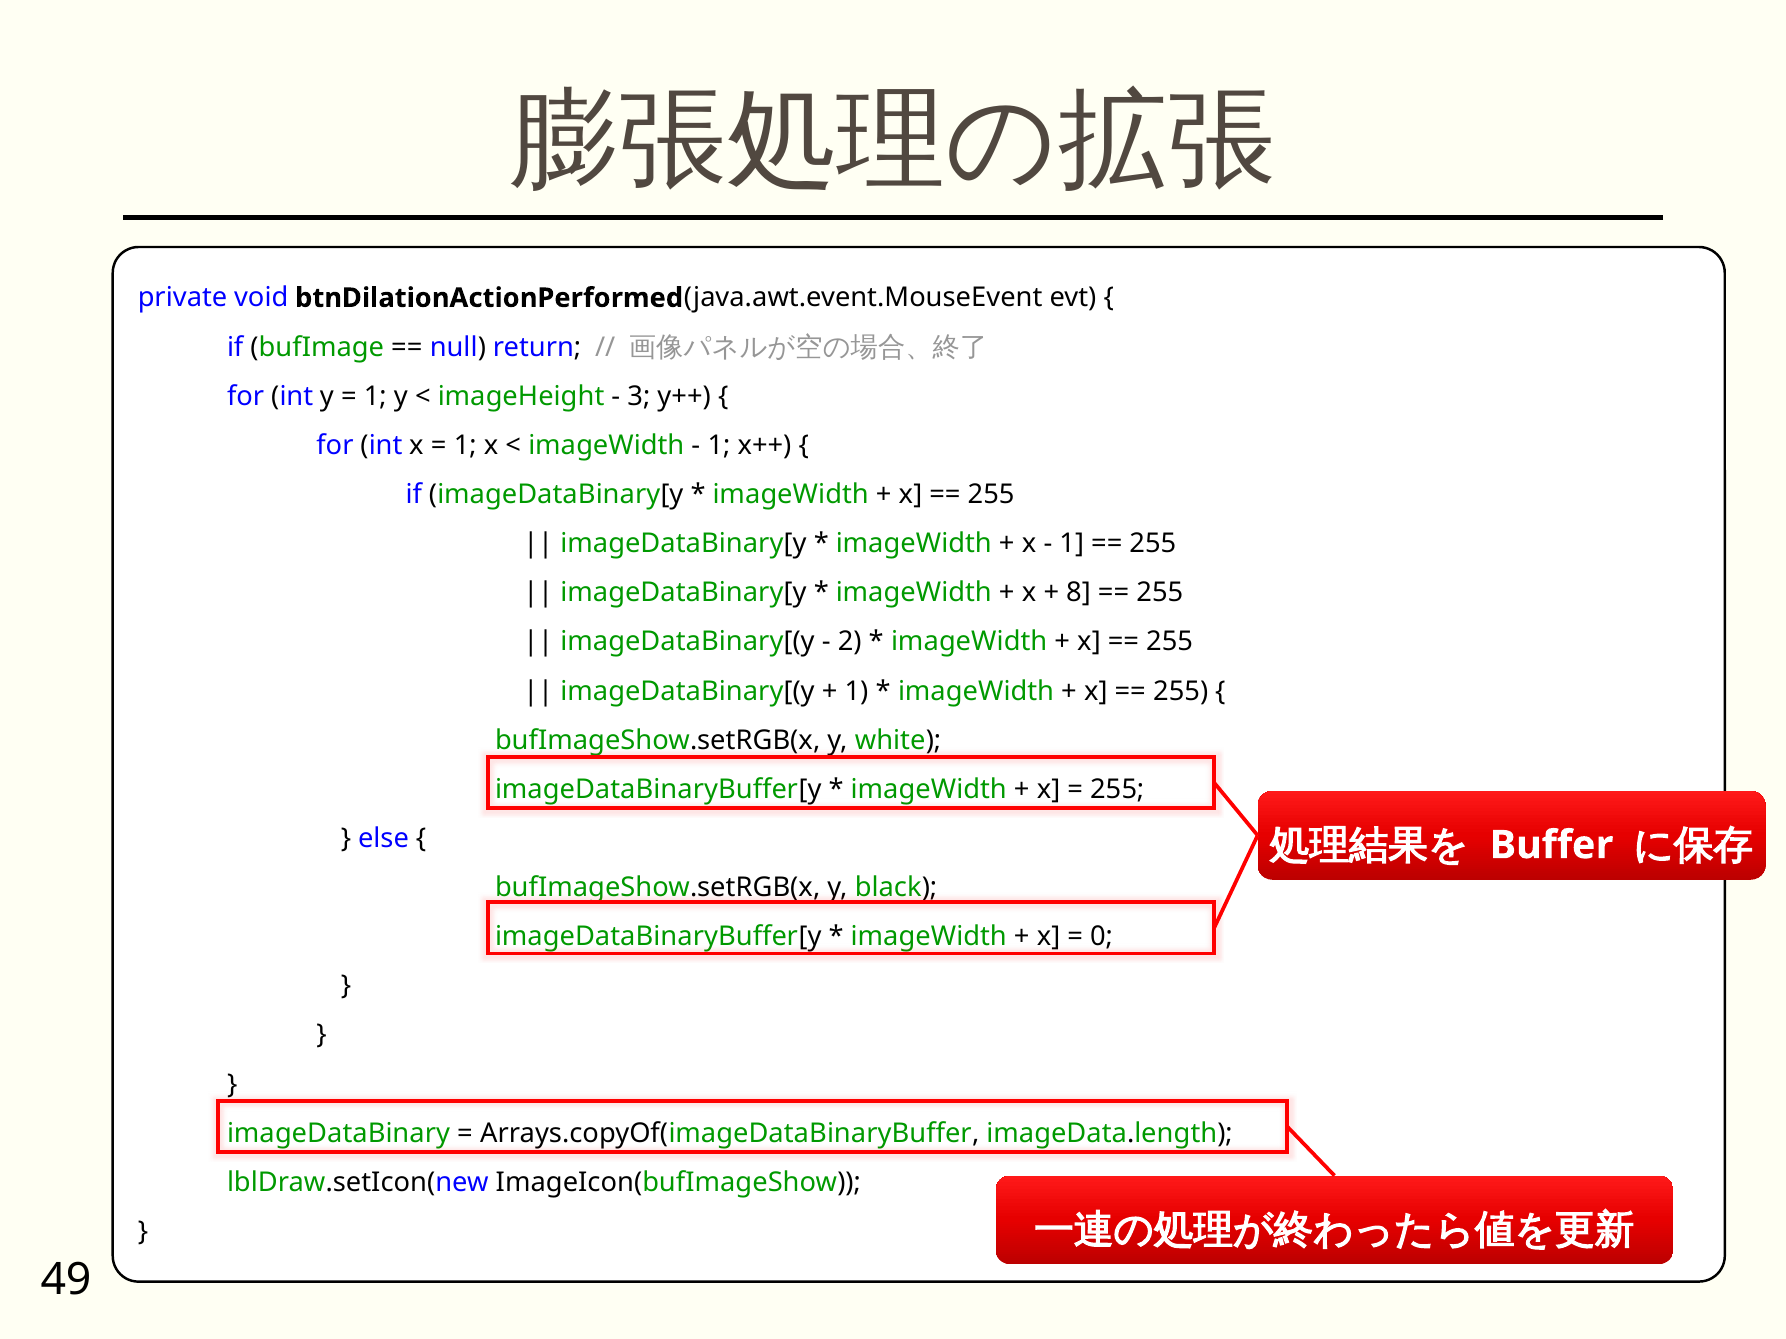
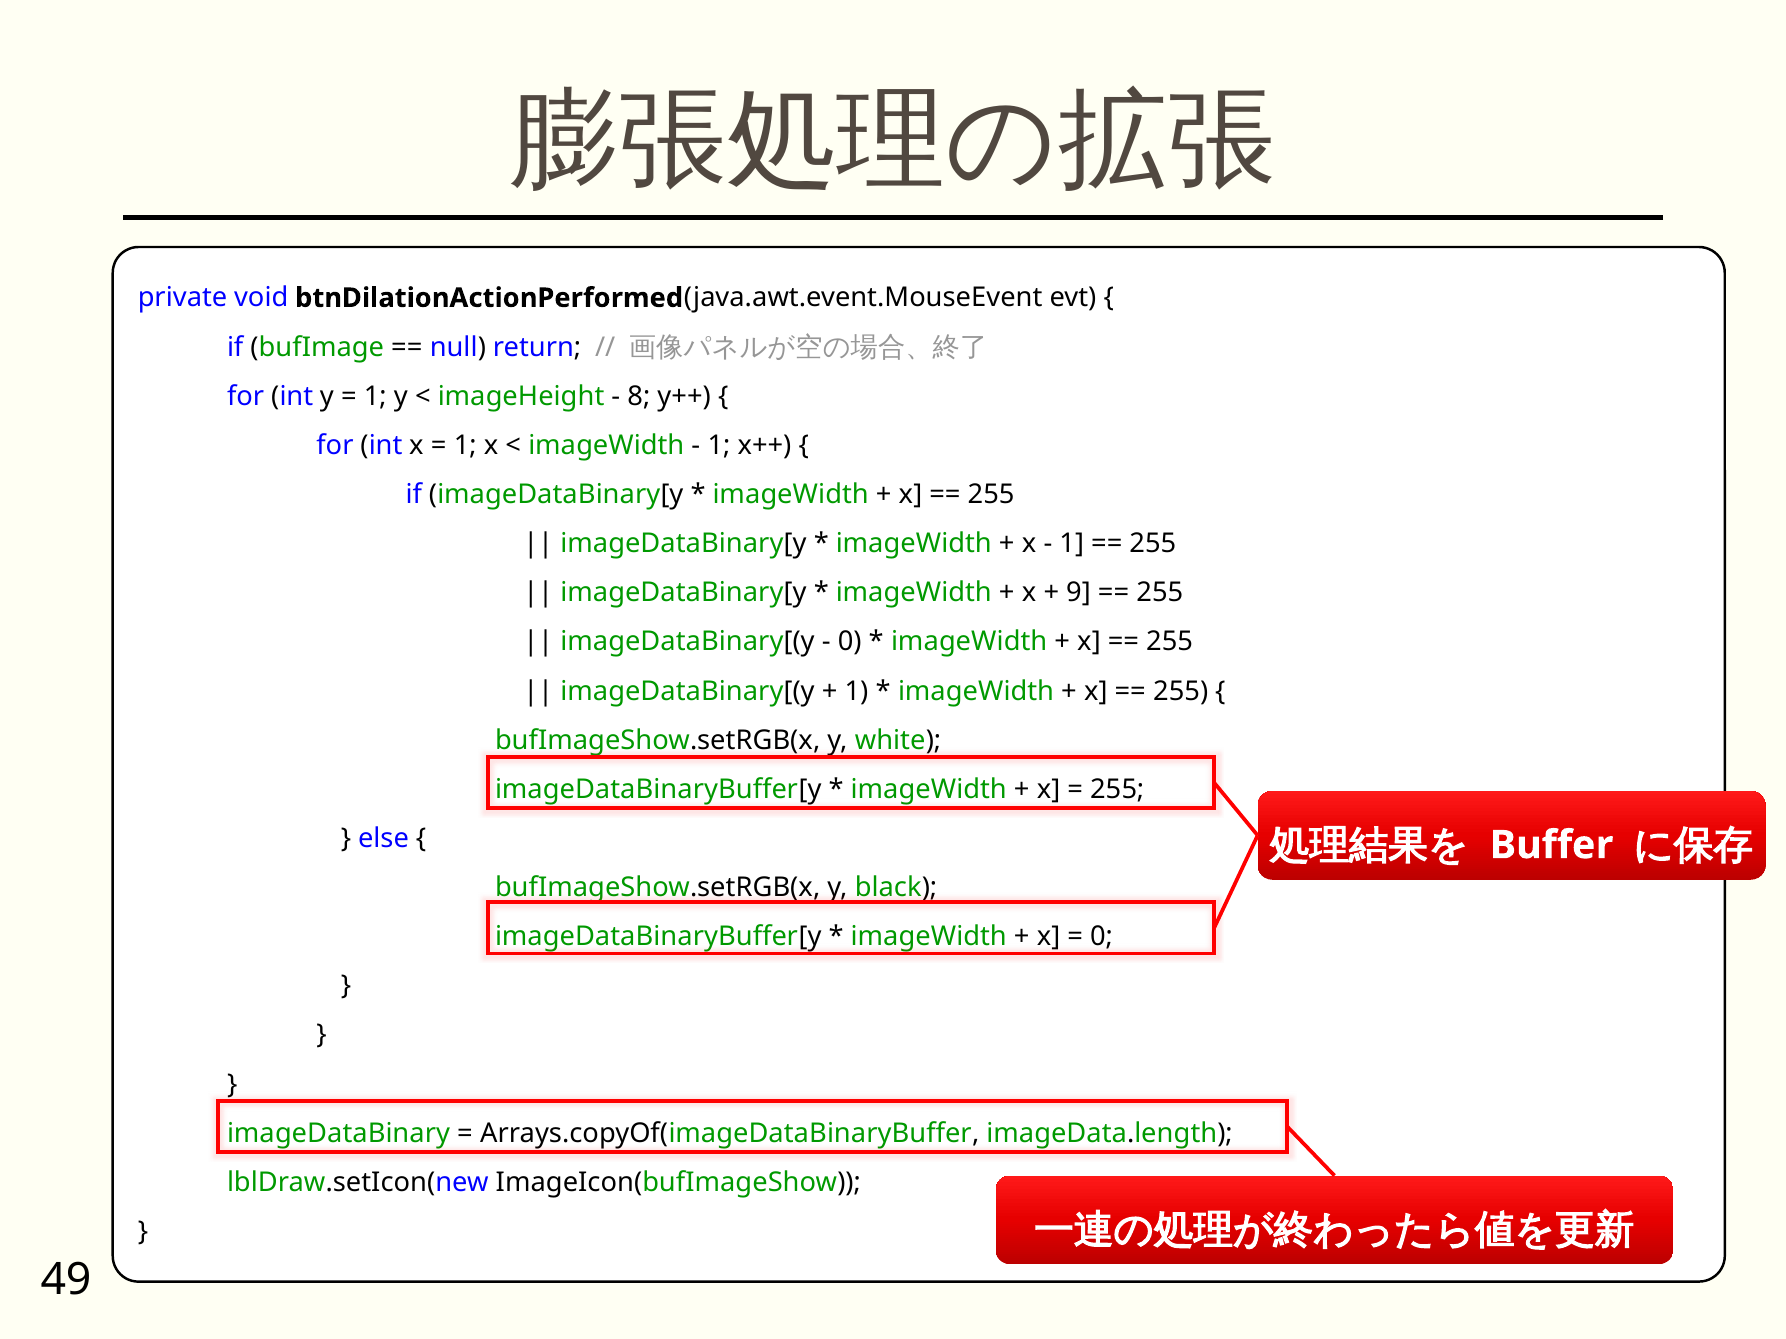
3: 3 -> 8 (639, 396)
8: 8 -> 9 (1079, 593)
2: 2 -> 0 (850, 642)
